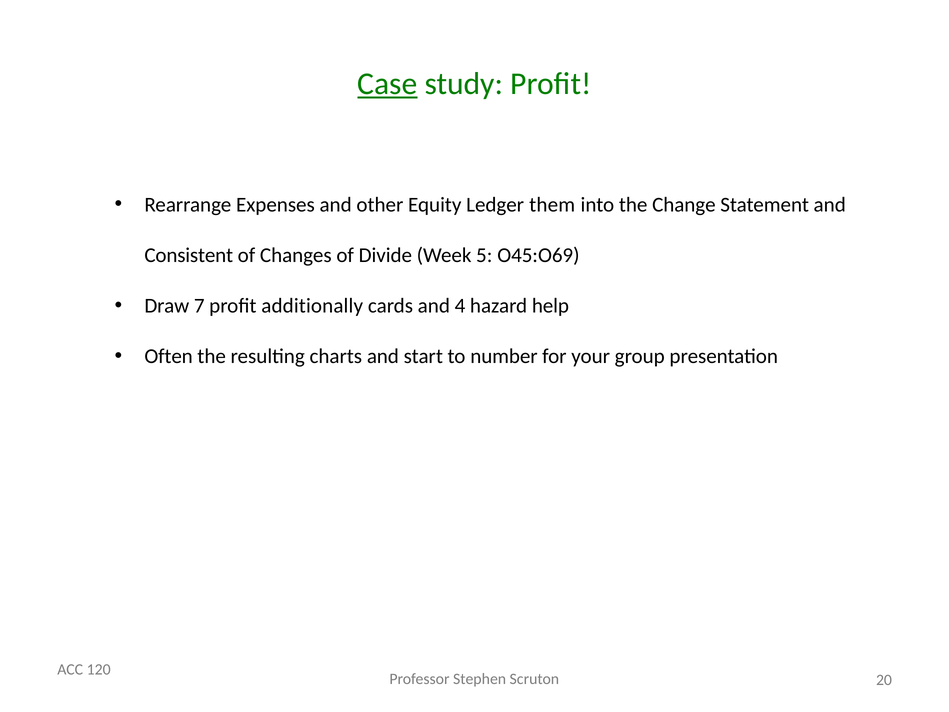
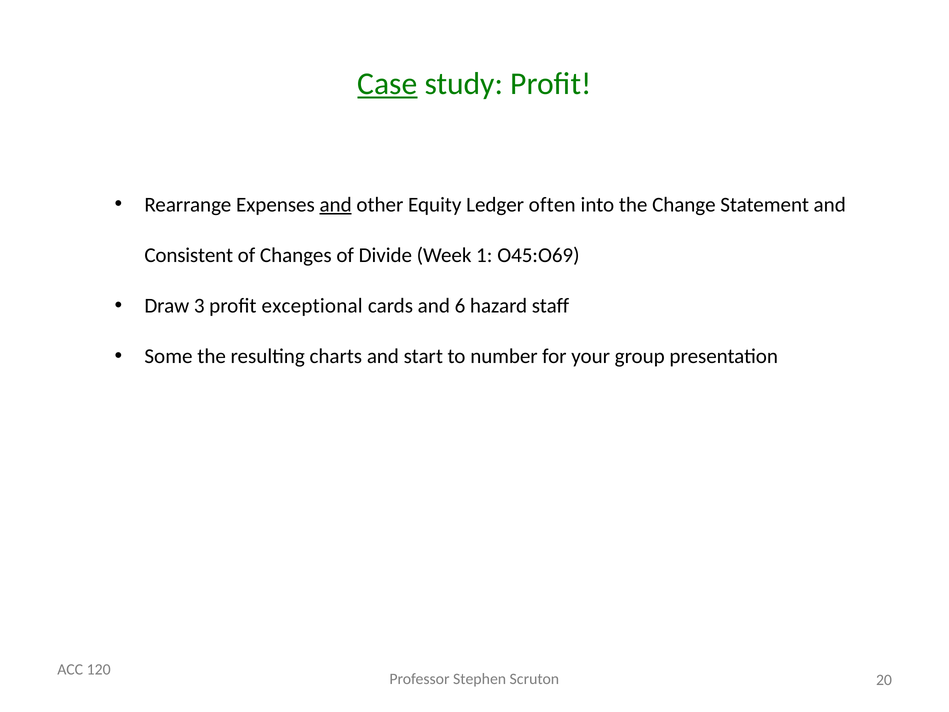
and underline: none -> present (336, 205)
them: them -> often (552, 205)
5: 5 -> 1 (484, 255)
7: 7 -> 3 (199, 306)
additionally: additionally -> exceptional (312, 306)
4: 4 -> 6 (460, 306)
help: help -> staff (550, 306)
Often: Often -> Some (168, 356)
